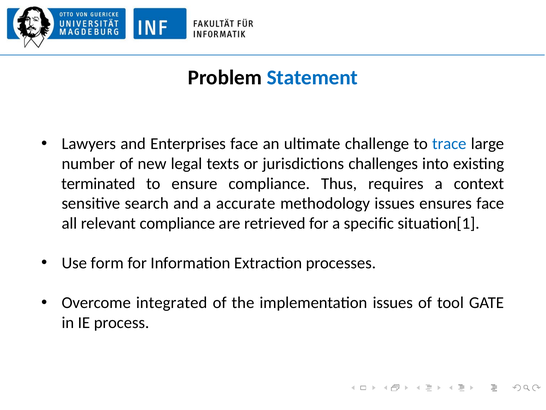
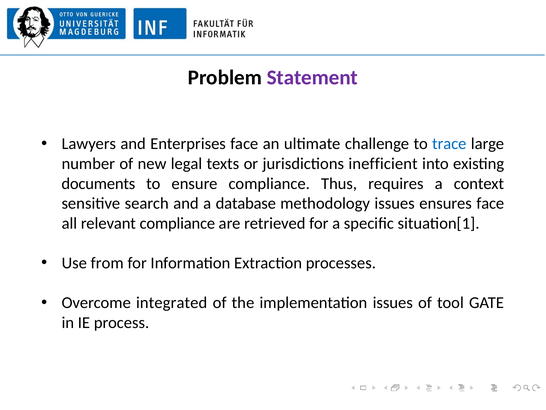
Statement colour: blue -> purple (312, 78)
challenges: challenges -> inefficient (383, 164)
terminated: terminated -> documents (98, 184)
accurate: accurate -> database (246, 203)
form: form -> from (107, 263)
